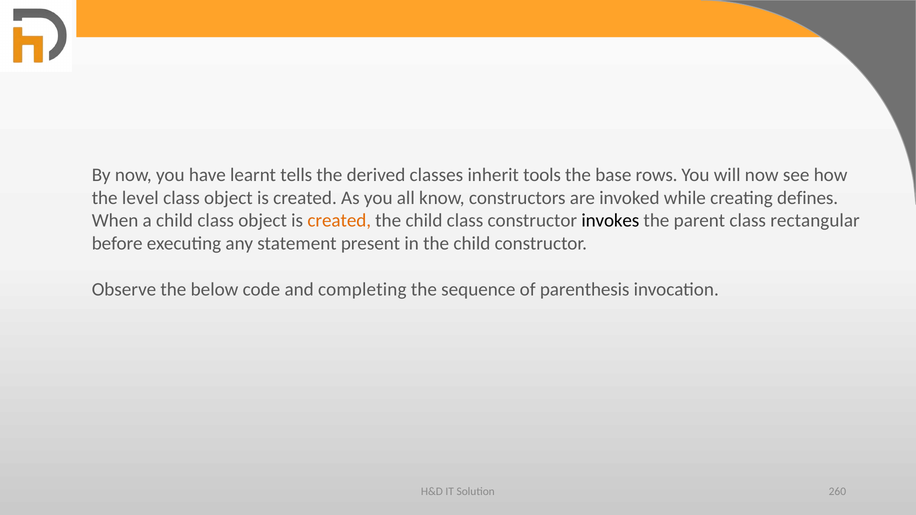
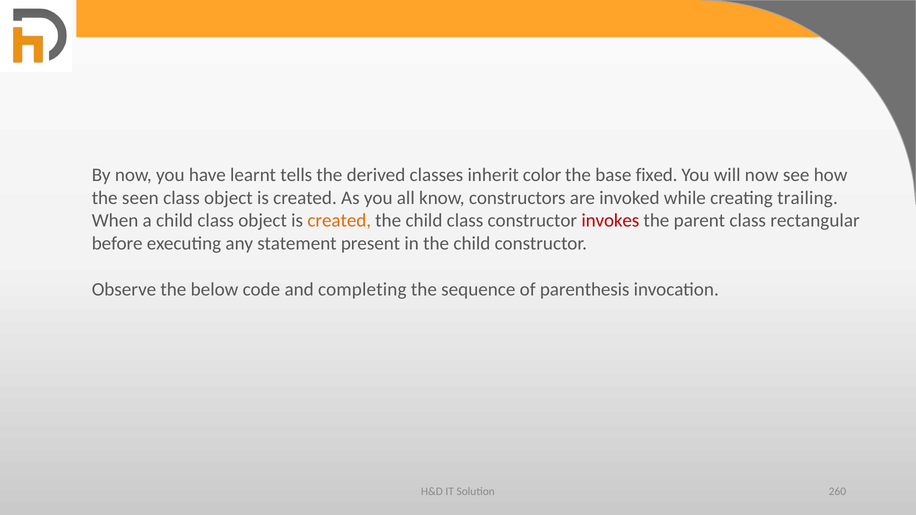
tools: tools -> color (542, 175)
rows: rows -> fixed (657, 175)
level: level -> seen (140, 198)
defines: defines -> trailing (808, 198)
invokes colour: black -> red (610, 221)
